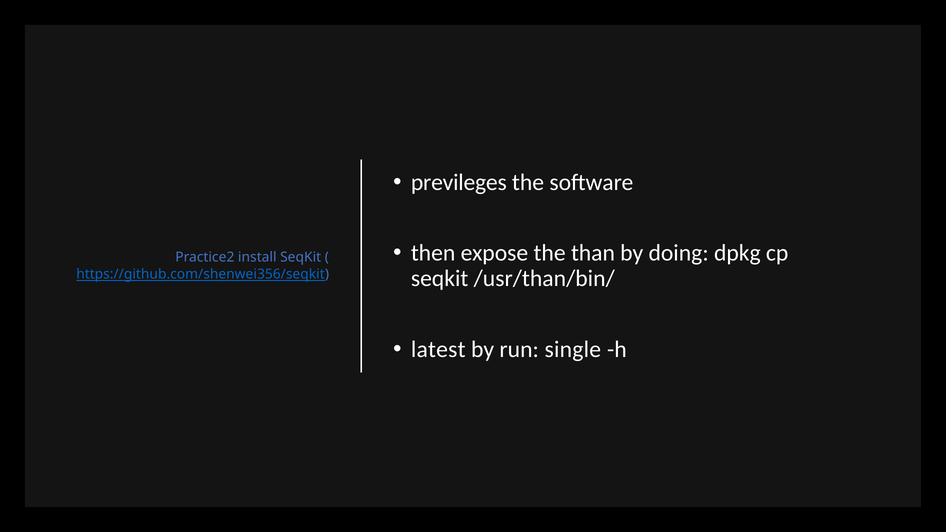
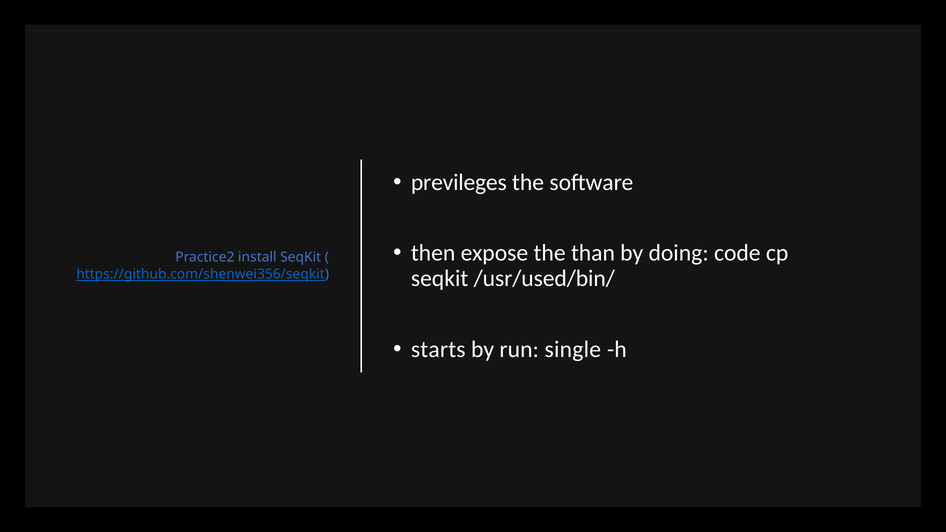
dpkg: dpkg -> code (737, 253)
/usr/than/bin/: /usr/than/bin/ -> /usr/used/bin/ (544, 279)
latest: latest -> starts (438, 349)
